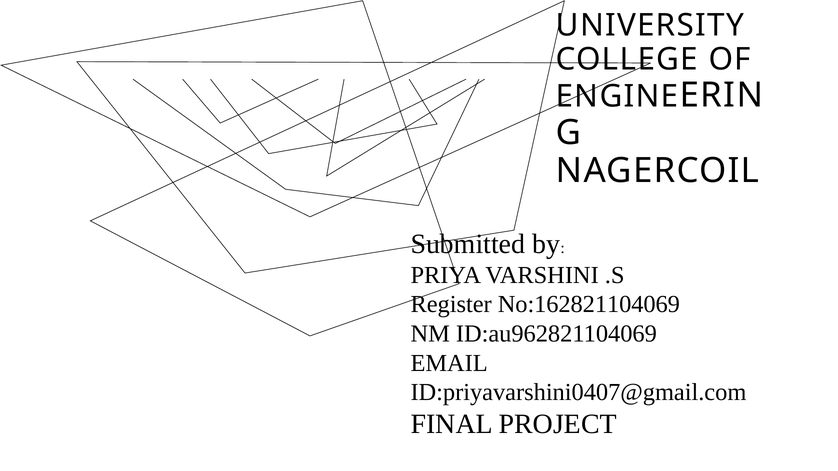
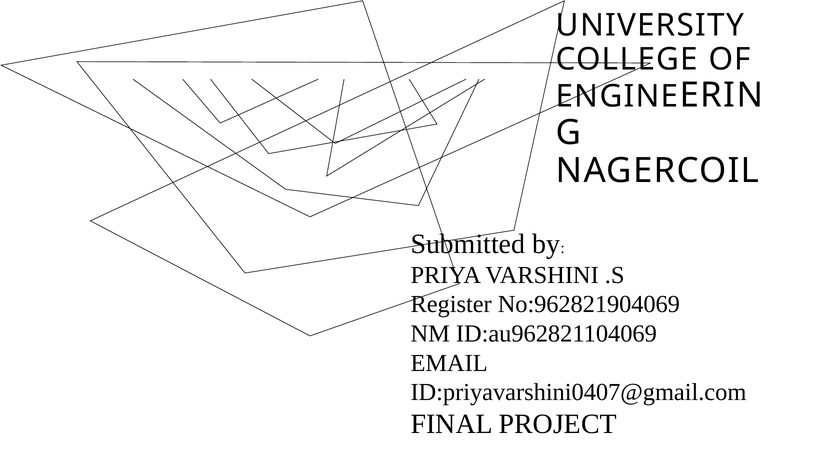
No:162821104069: No:162821104069 -> No:962821904069 (589, 305)
